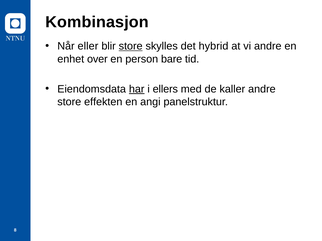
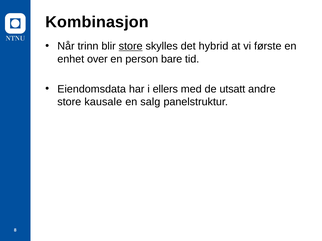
eller: eller -> trinn (88, 46)
vi andre: andre -> første (268, 46)
har underline: present -> none (137, 89)
kaller: kaller -> utsatt (232, 89)
effekten: effekten -> kausale (103, 102)
angi: angi -> salg (150, 102)
